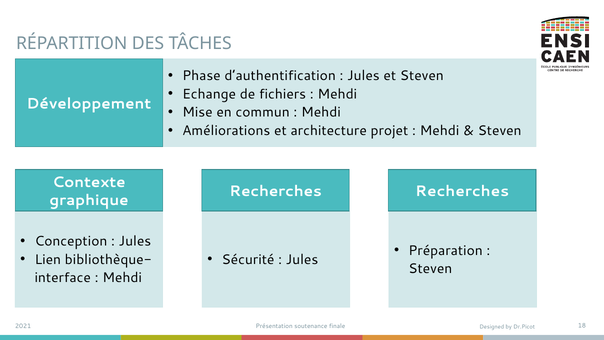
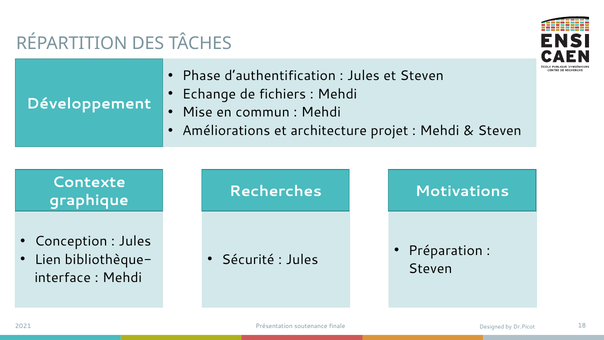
Recherches Recherches: Recherches -> Motivations (462, 191)
